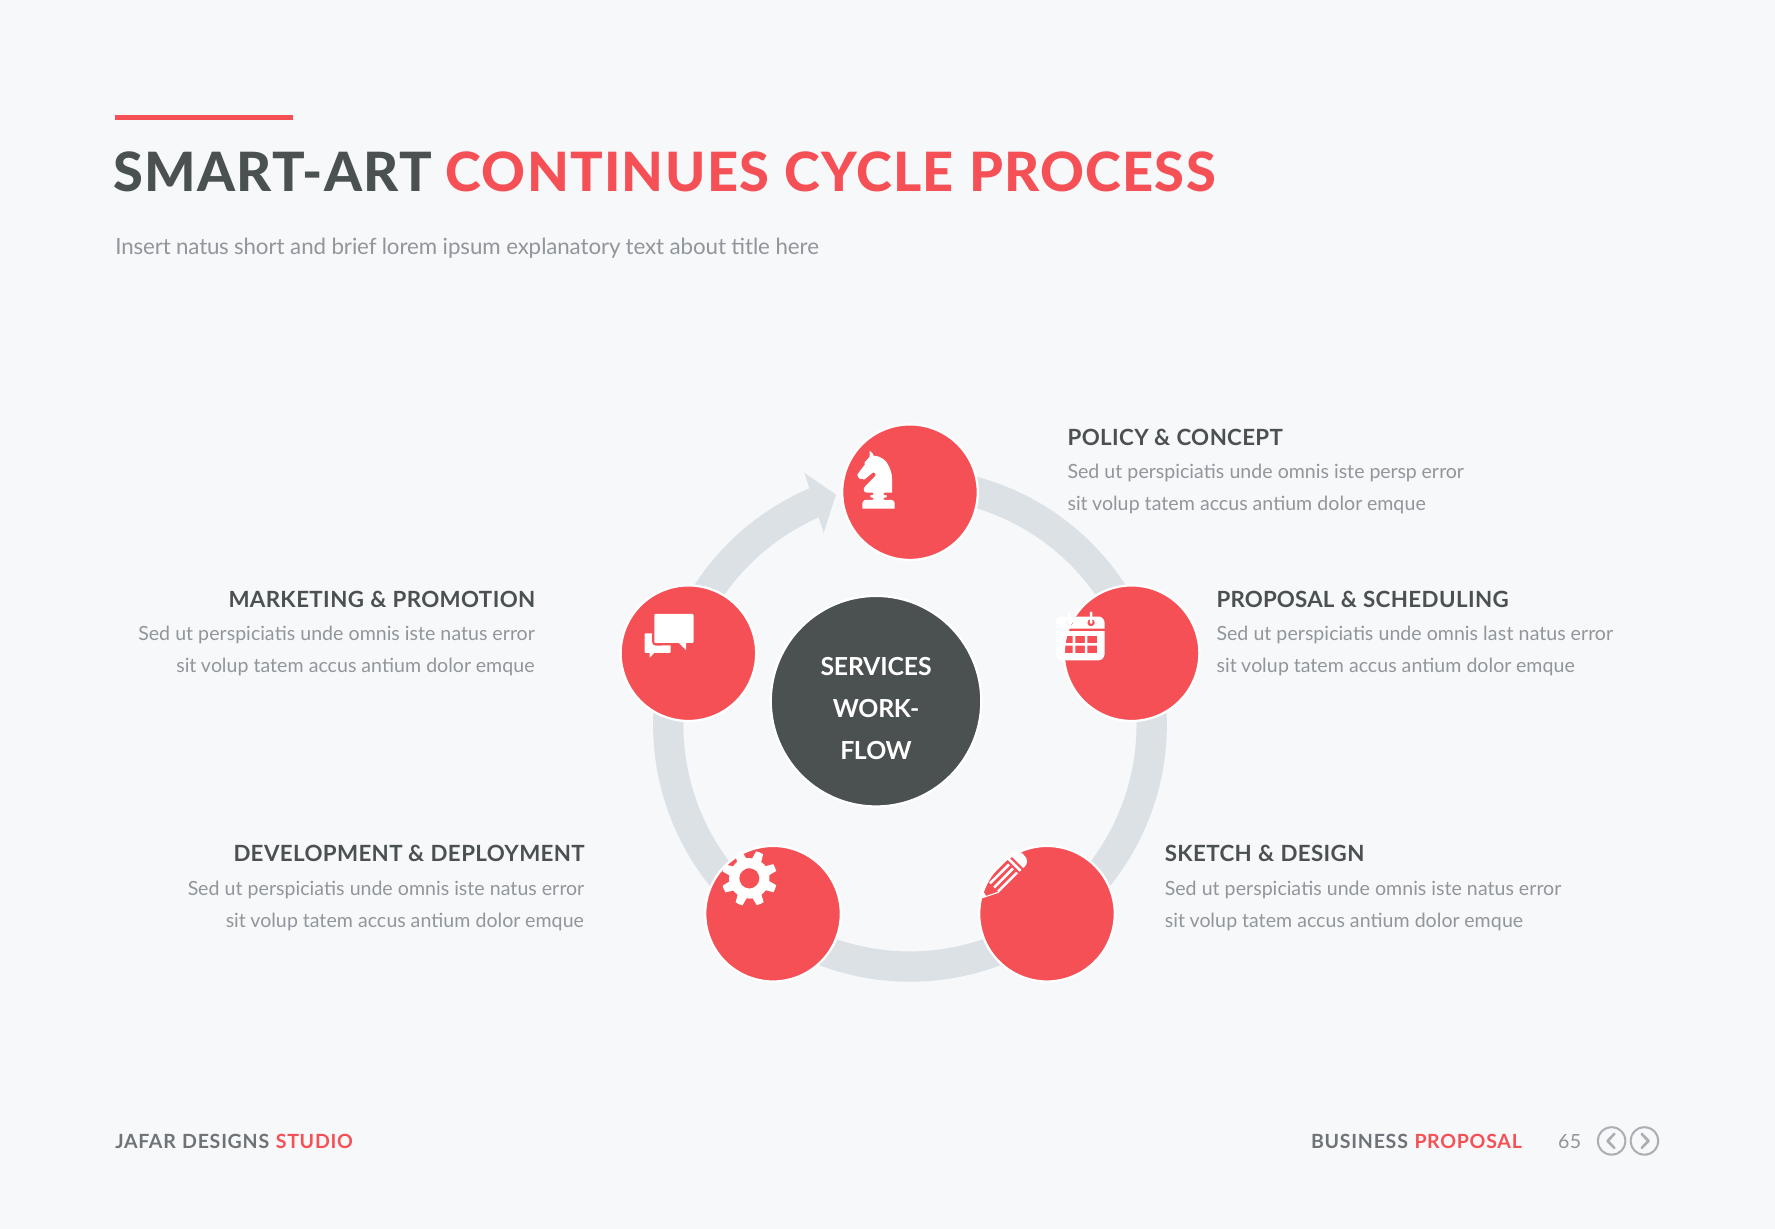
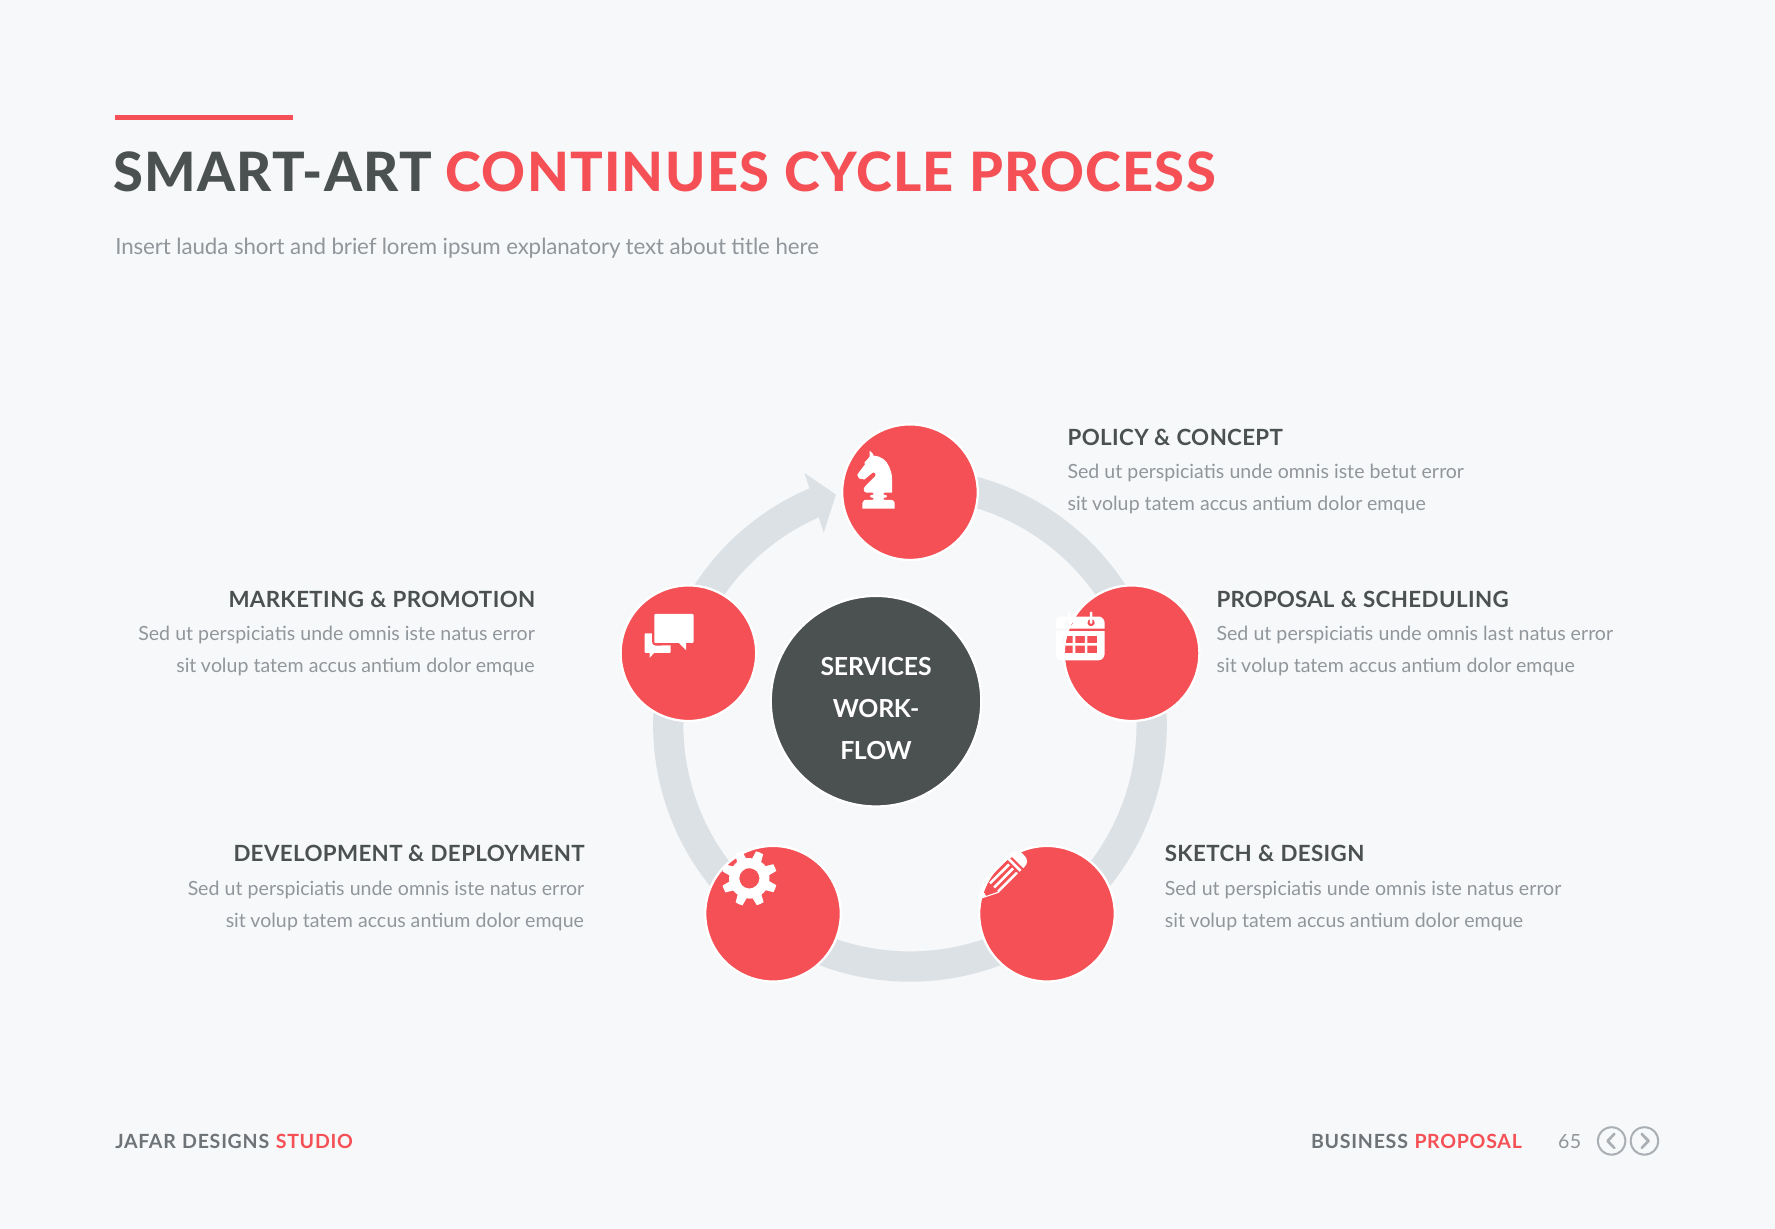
Insert natus: natus -> lauda (202, 247)
persp: persp -> betut (1393, 472)
